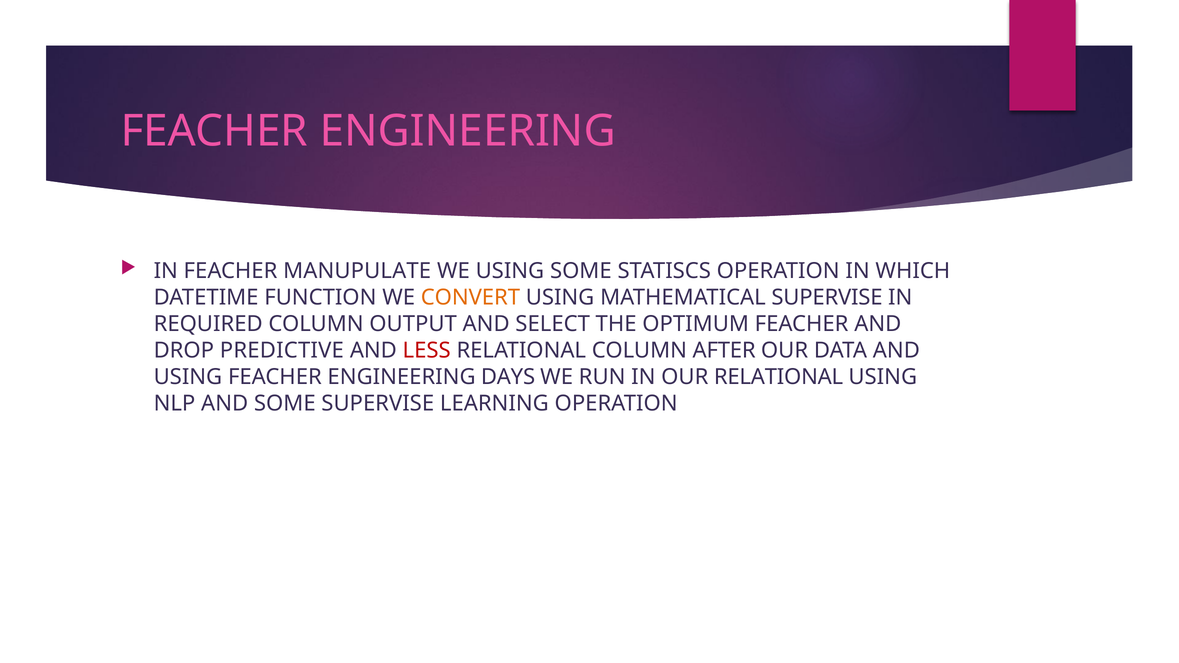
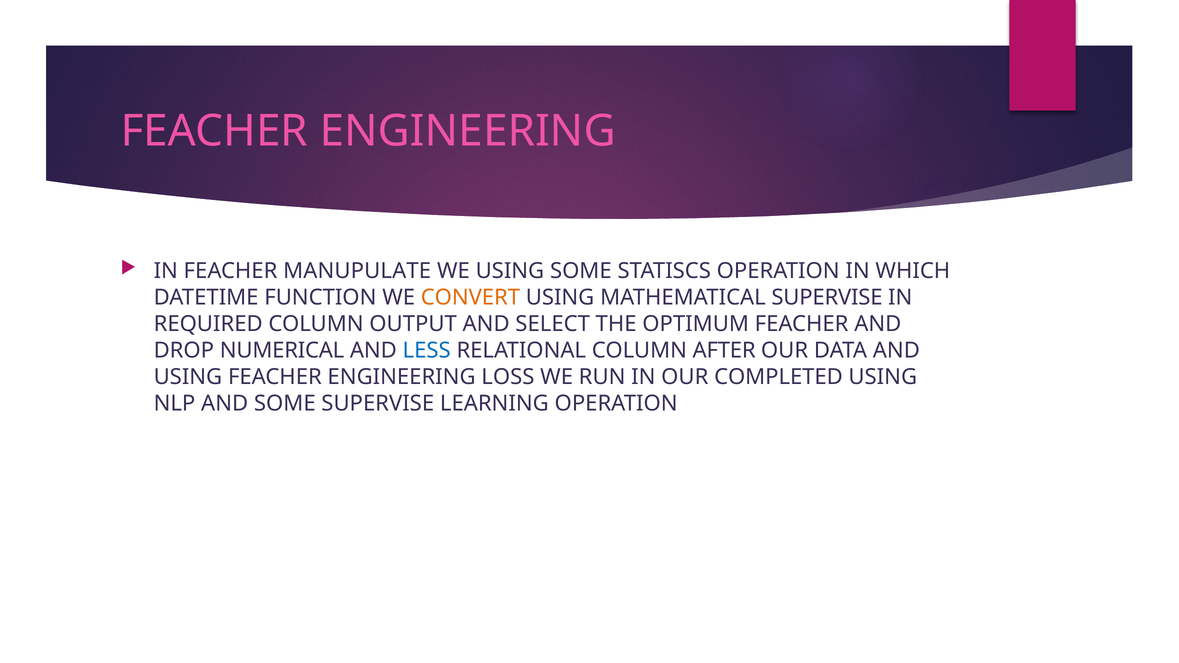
PREDICTIVE: PREDICTIVE -> NUMERICAL (282, 351)
LESS colour: red -> blue (427, 351)
DAYS: DAYS -> LOSS (508, 377)
OUR RELATIONAL: RELATIONAL -> COMPLETED (778, 377)
